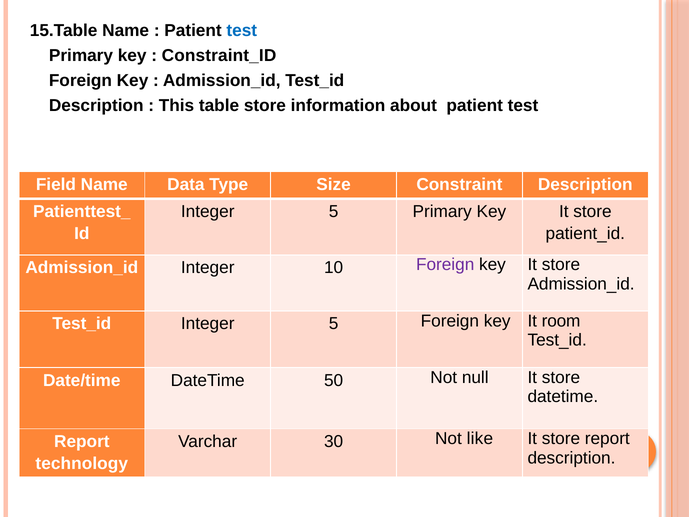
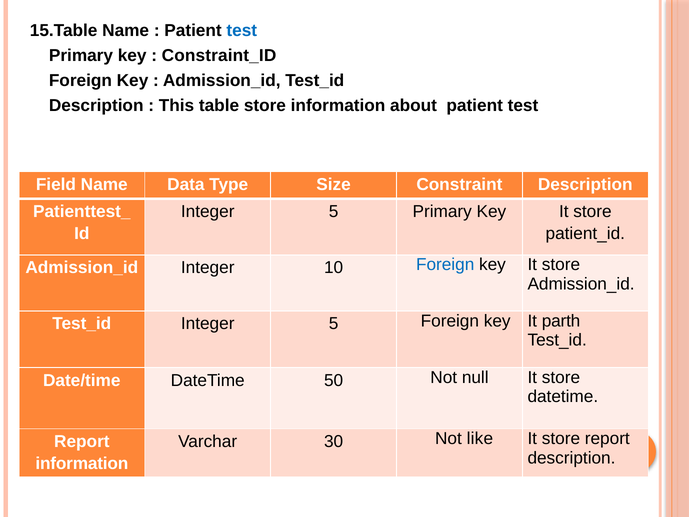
Foreign colour: purple -> blue (445, 265)
room: room -> parth (561, 321)
technology: technology -> information (82, 464)
